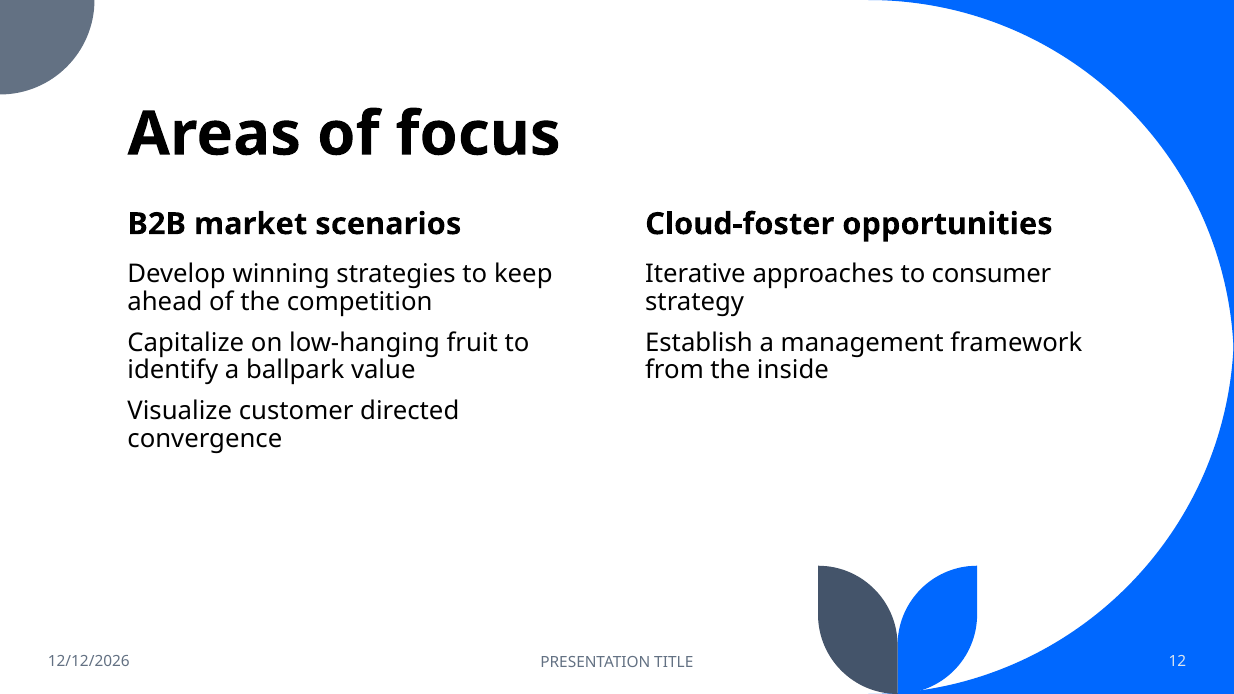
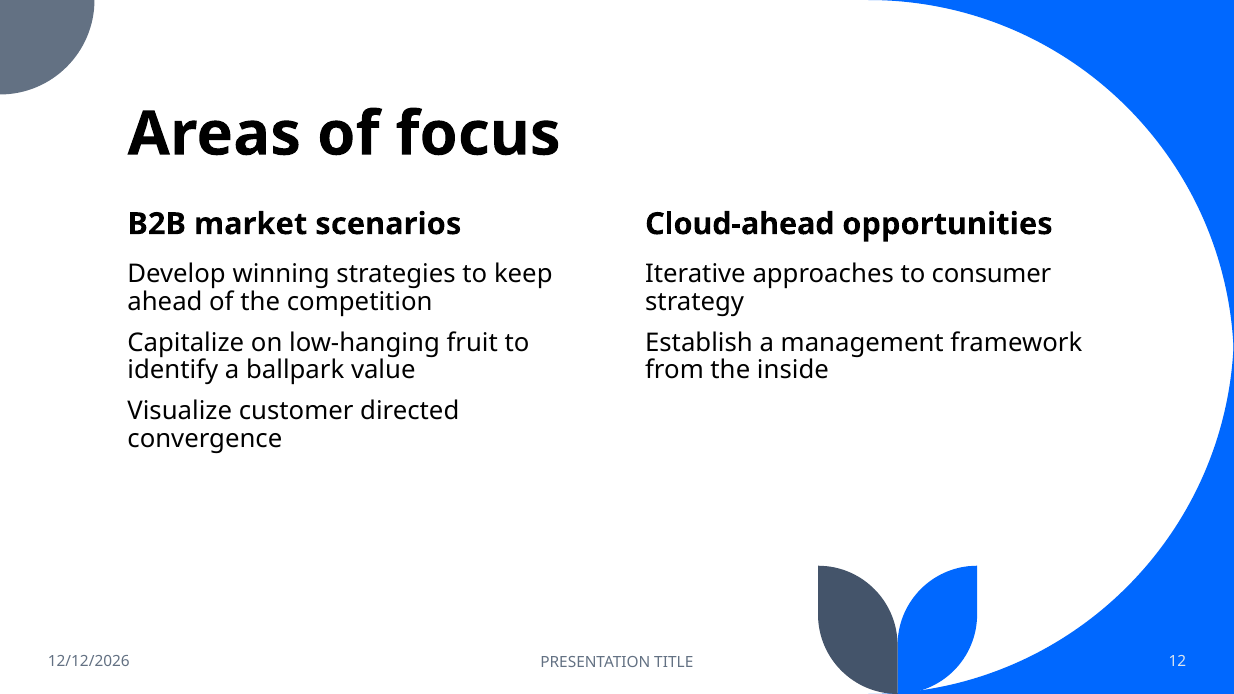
Cloud-foster: Cloud-foster -> Cloud-ahead (740, 224)
